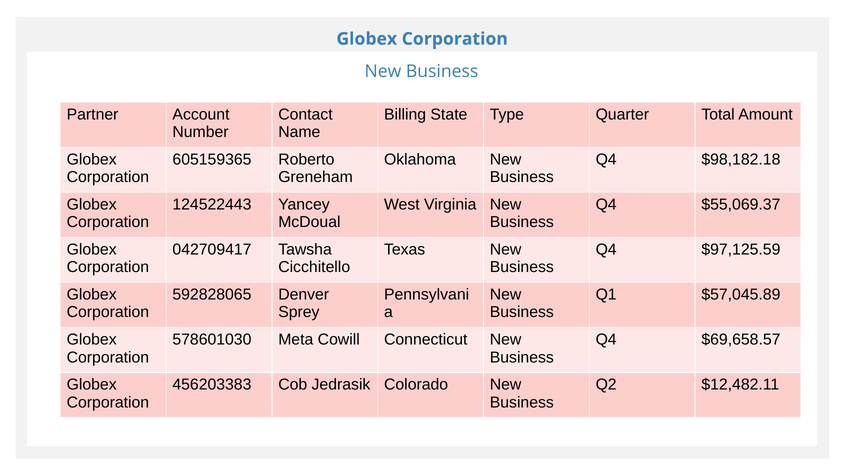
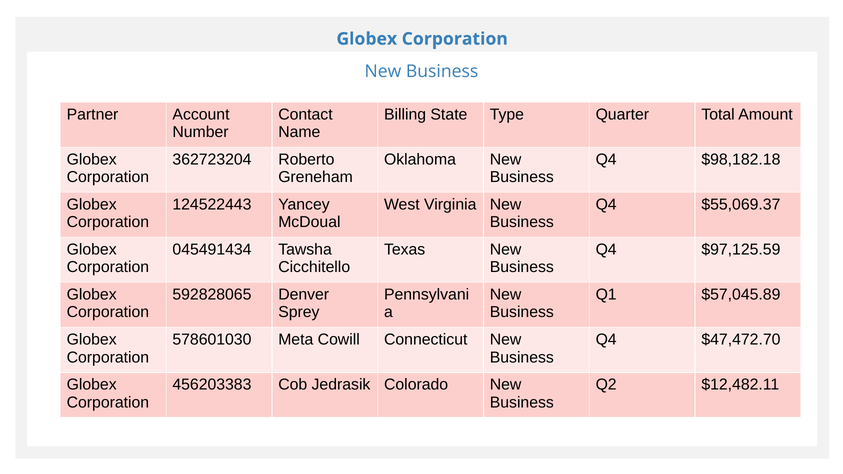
605159365: 605159365 -> 362723204 (212, 160)
042709417: 042709417 -> 045491434 (212, 250)
$69,658.57: $69,658.57 -> $47,472.70 (741, 340)
